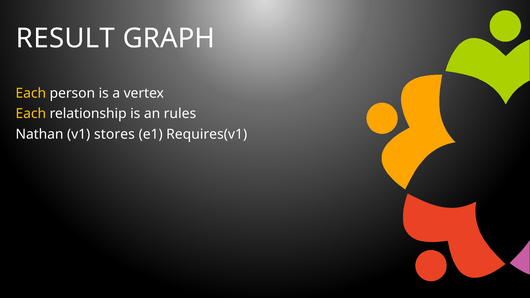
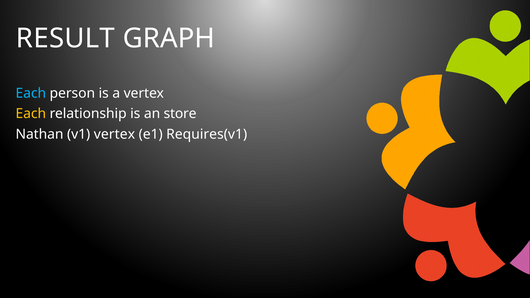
Each colour: yellow -> light blue (31, 93)
rules: rules -> store (180, 114)
v1 stores: stores -> vertex (114, 134)
